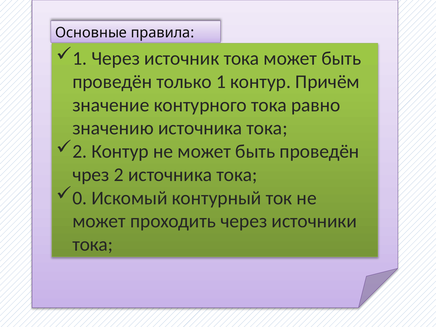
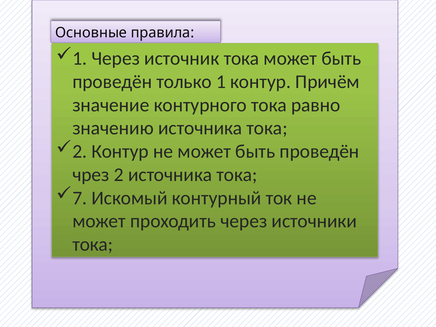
0: 0 -> 7 (80, 198)
